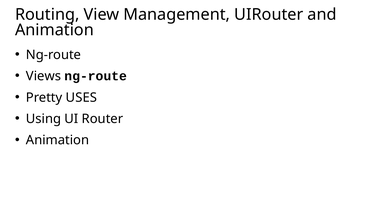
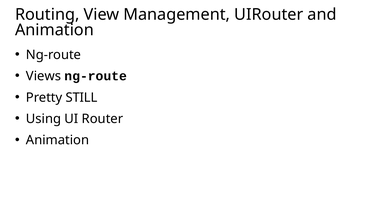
USES: USES -> STILL (82, 97)
